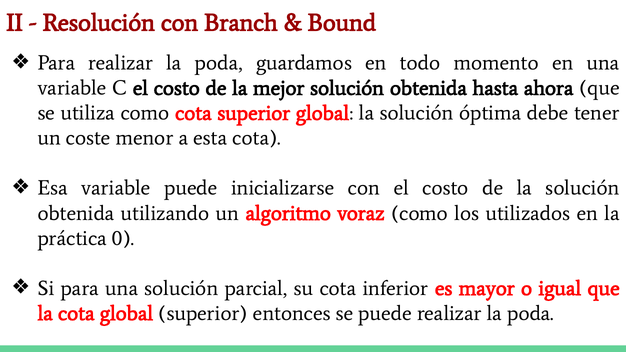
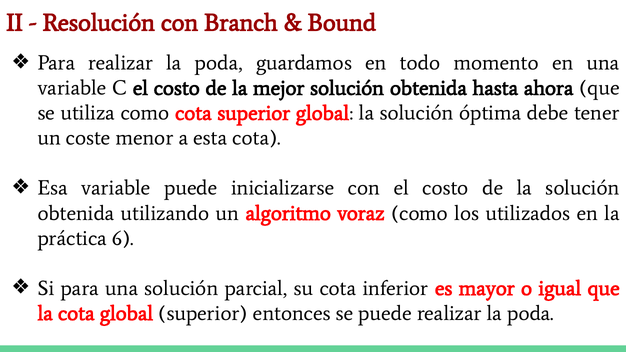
0: 0 -> 6 (123, 238)
